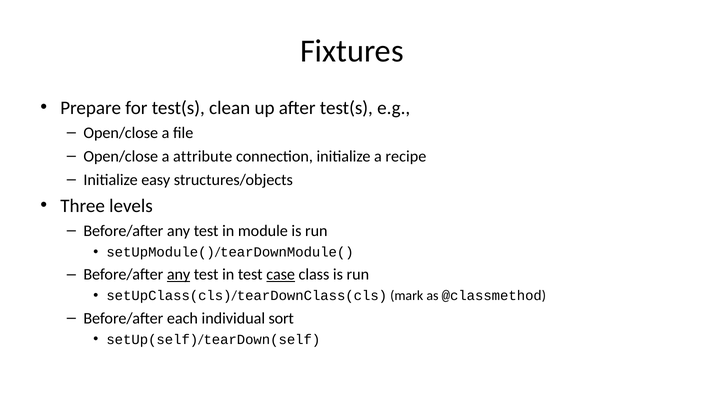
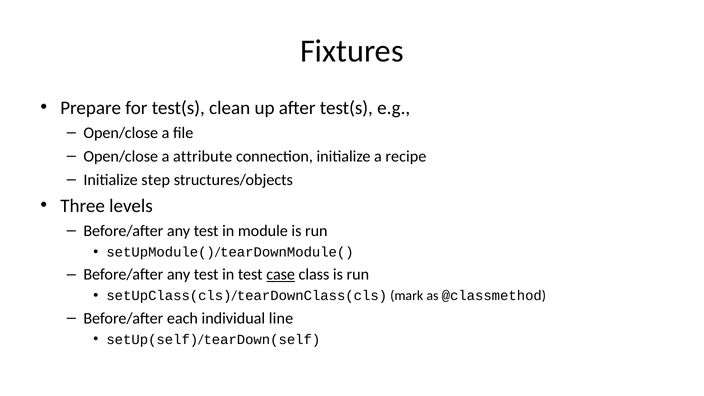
easy: easy -> step (156, 180)
any underline: present -> none (179, 274)
sort: sort -> line (281, 318)
